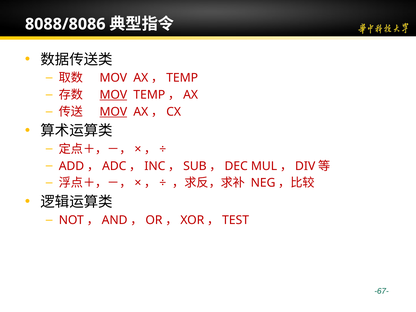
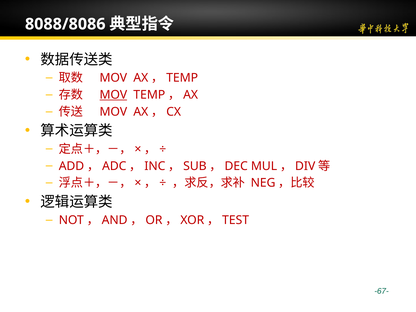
MOV underline: present -> none (113, 112)
